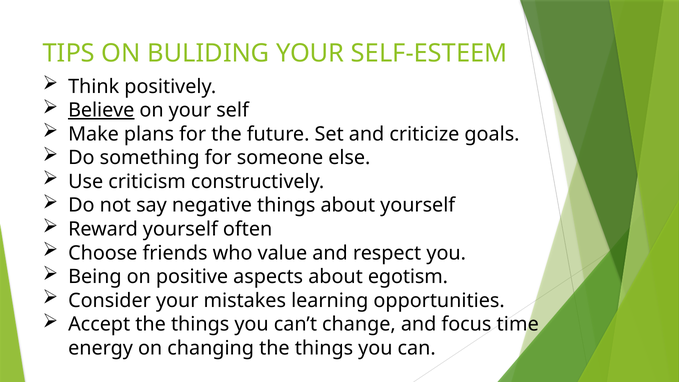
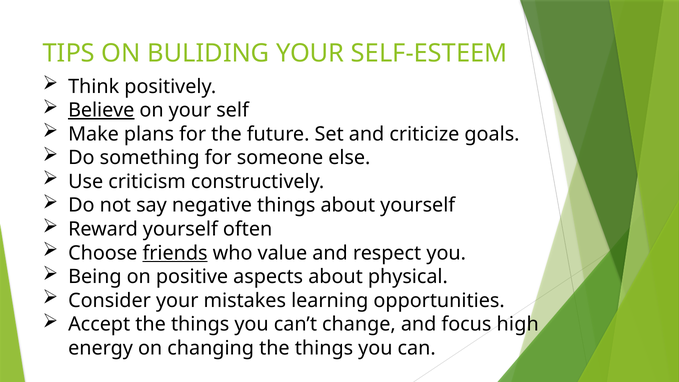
friends underline: none -> present (175, 253)
egotism: egotism -> physical (408, 277)
time: time -> high (518, 324)
